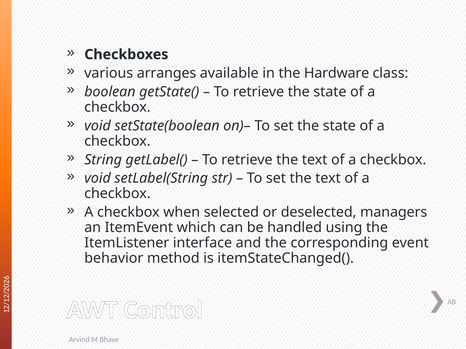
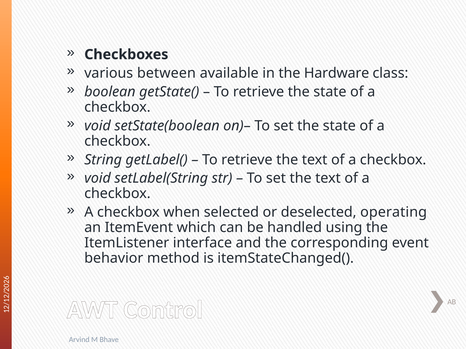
arranges: arranges -> between (166, 73)
managers: managers -> operating (394, 213)
